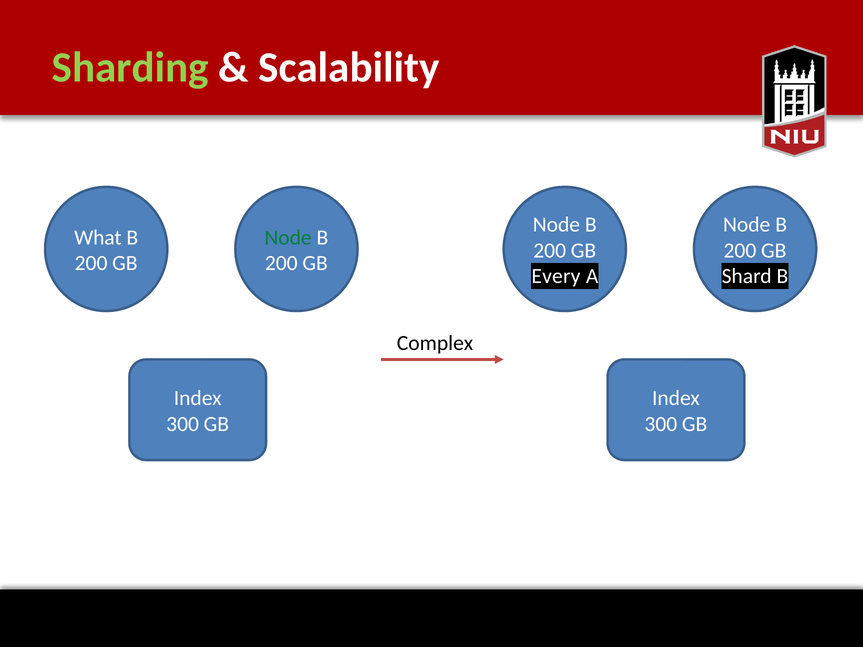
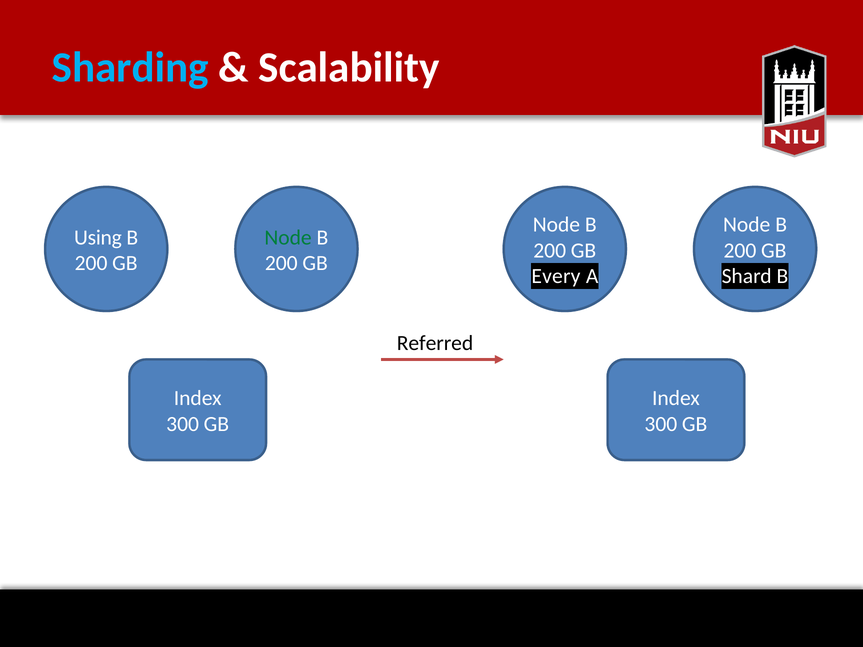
Sharding colour: light green -> light blue (130, 68)
What: What -> Using (98, 238)
Complex: Complex -> Referred (435, 343)
